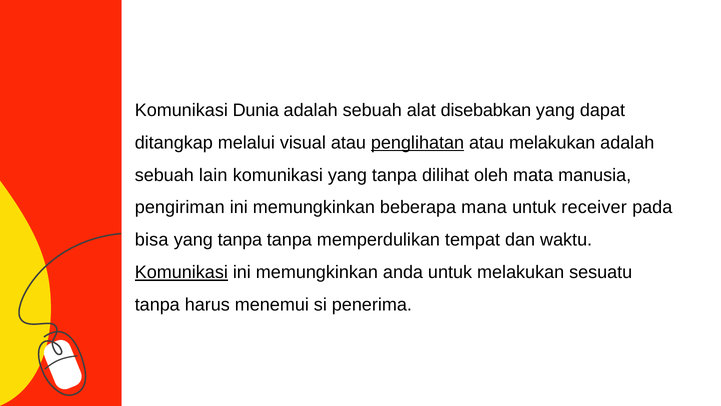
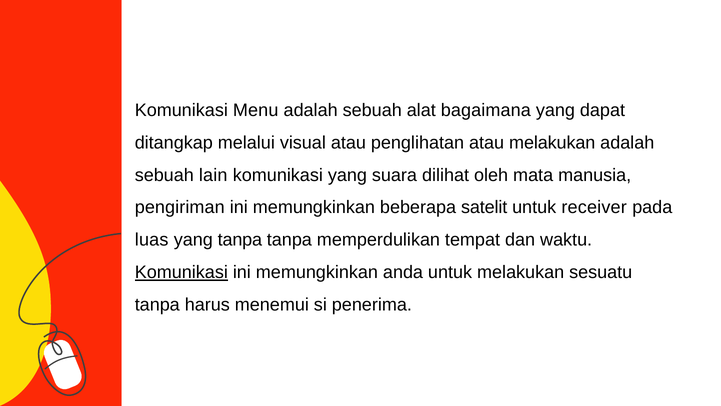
Dunia: Dunia -> Menu (256, 110)
disebabkan: disebabkan -> bagaimana (486, 110)
penglihatan underline: present -> none (418, 142)
komunikasi yang tanpa: tanpa -> suara (394, 175)
mana: mana -> satelit (484, 207)
bisa: bisa -> luas (152, 240)
